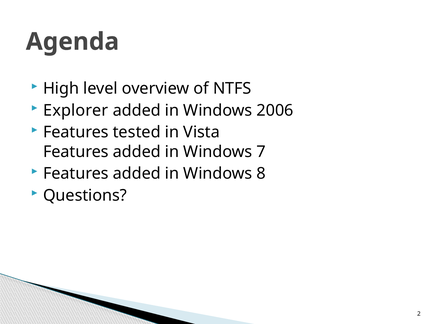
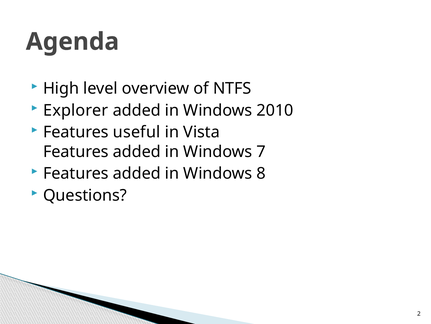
2006: 2006 -> 2010 (275, 110)
tested: tested -> useful (137, 132)
